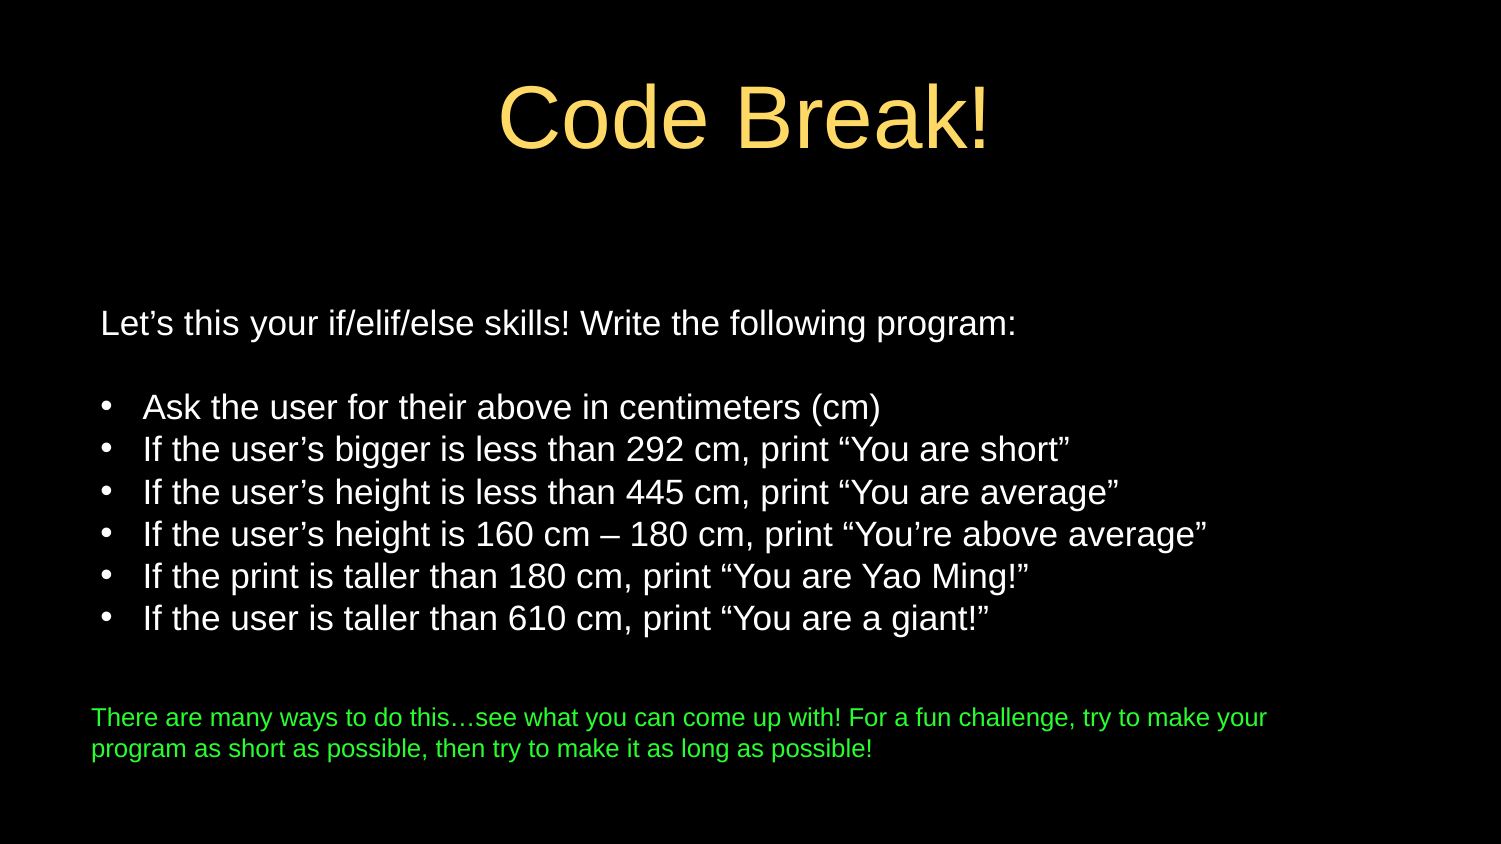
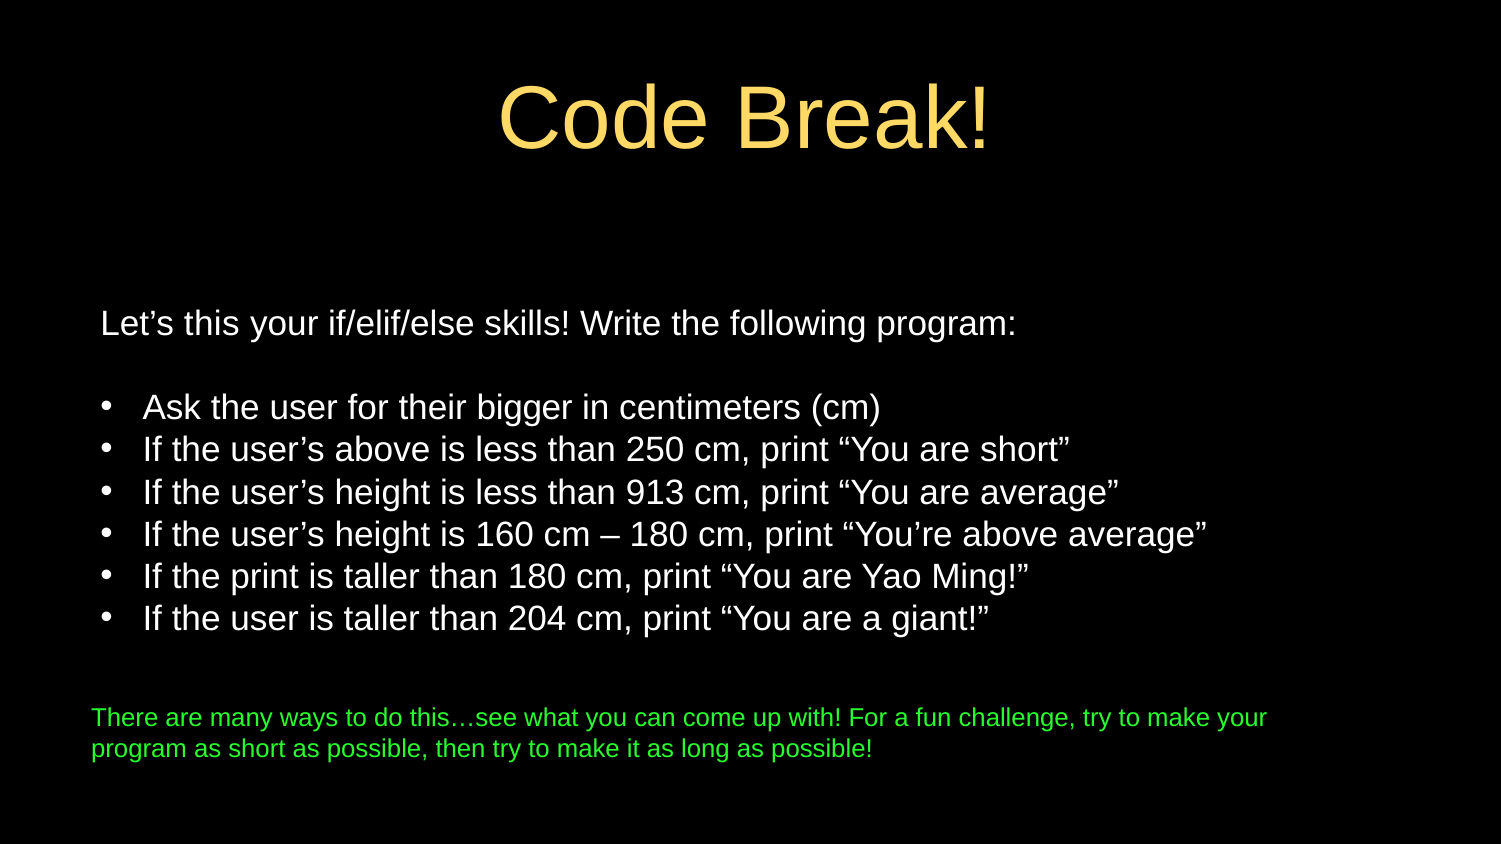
their above: above -> bigger (525, 408)
user’s bigger: bigger -> above (382, 450)
292: 292 -> 250 (655, 450)
445: 445 -> 913 (655, 493)
610: 610 -> 204 (537, 619)
